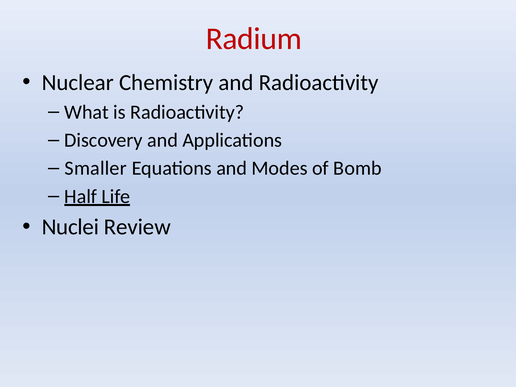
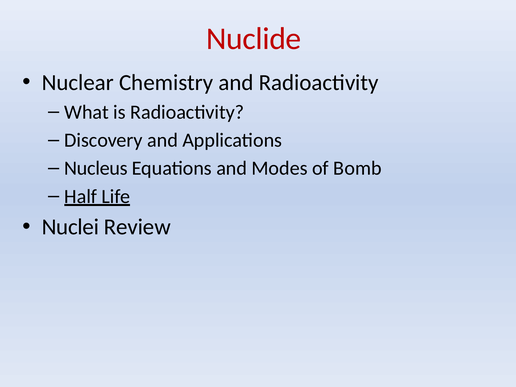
Radium: Radium -> Nuclide (254, 39)
Smaller: Smaller -> Nucleus (96, 168)
